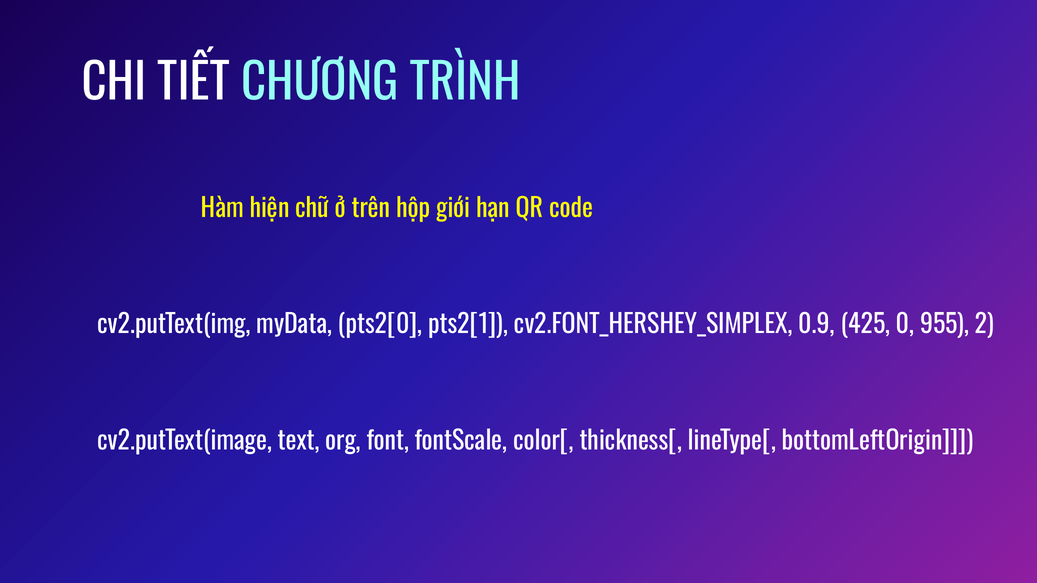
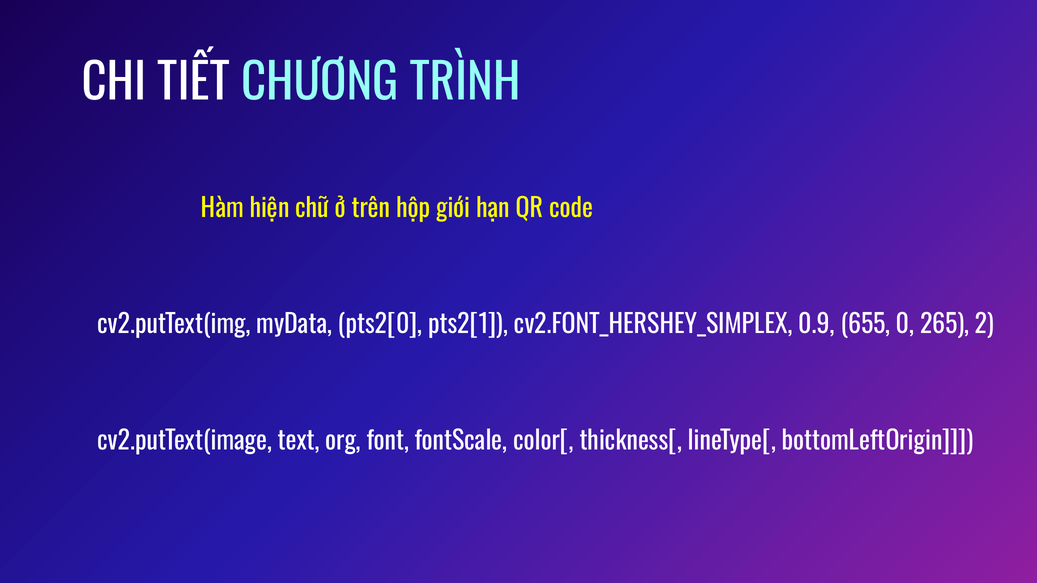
425: 425 -> 655 (865, 325)
955: 955 -> 265 (945, 325)
